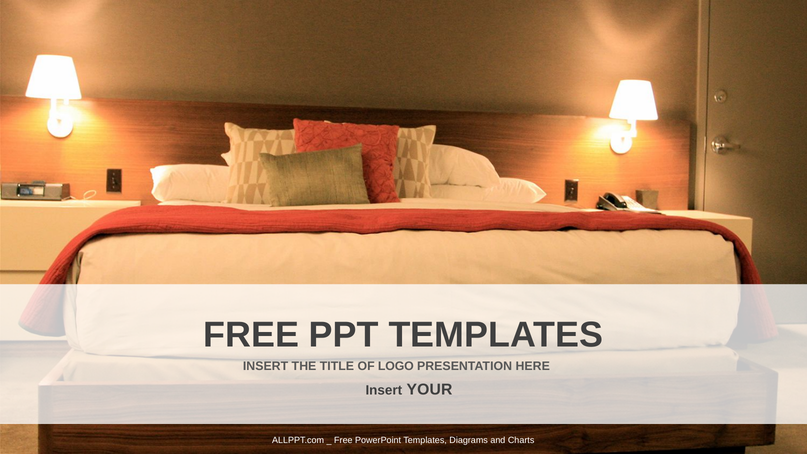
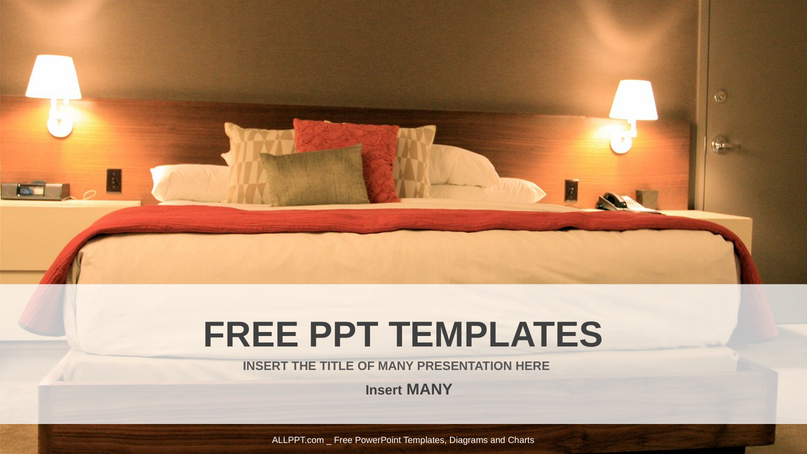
OF LOGO: LOGO -> MANY (396, 366)
Insert YOUR: YOUR -> MANY (430, 390)
